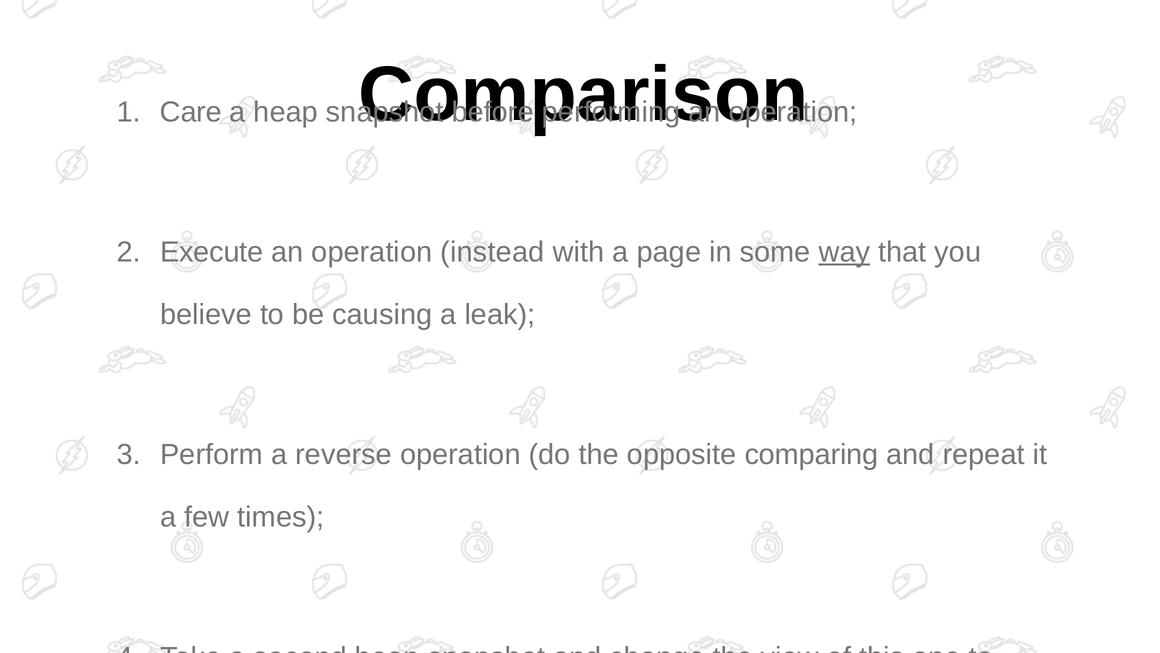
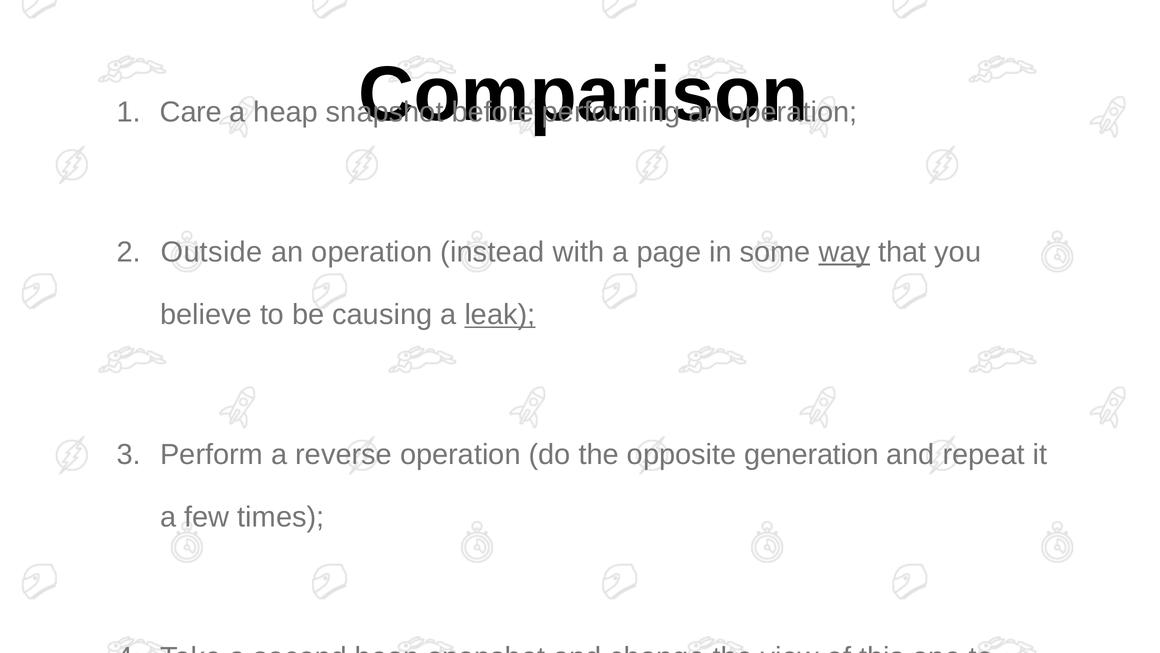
Execute: Execute -> Outside (211, 252)
leak underline: none -> present (500, 314)
opposite comparing: comparing -> generation (812, 454)
